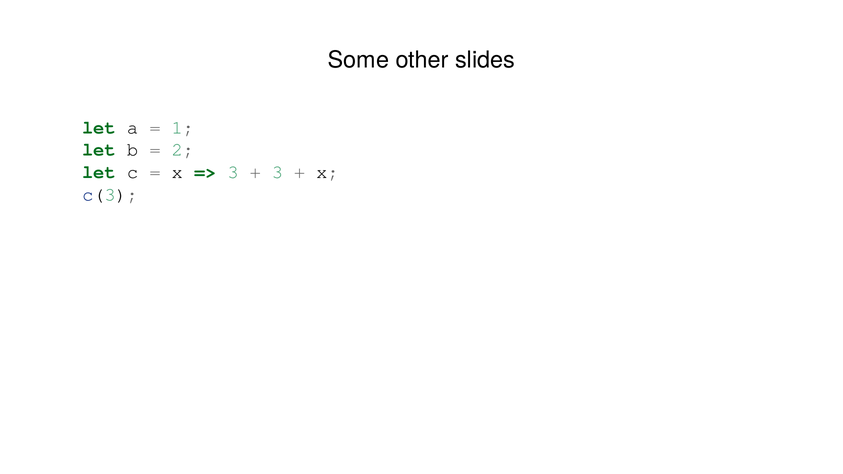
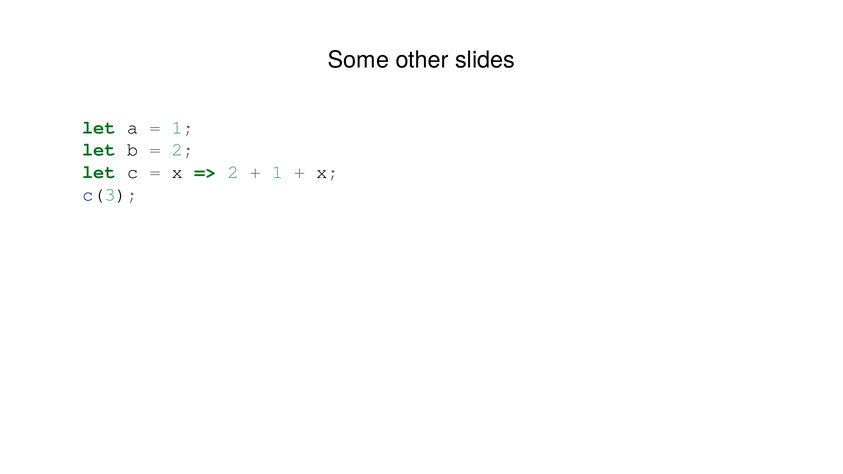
3: 3 -> 2 (233, 172)
3: 3 -> 1 (277, 172)
